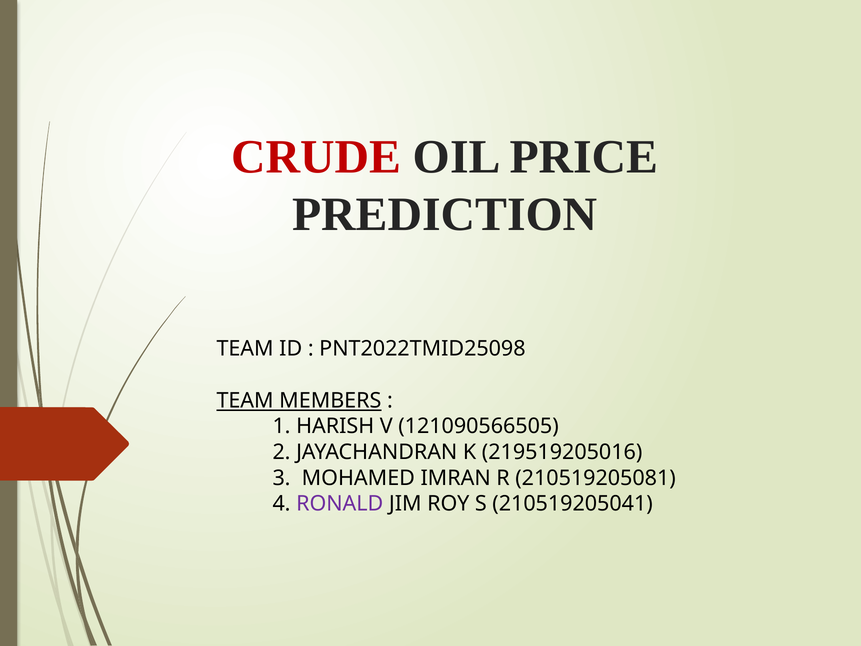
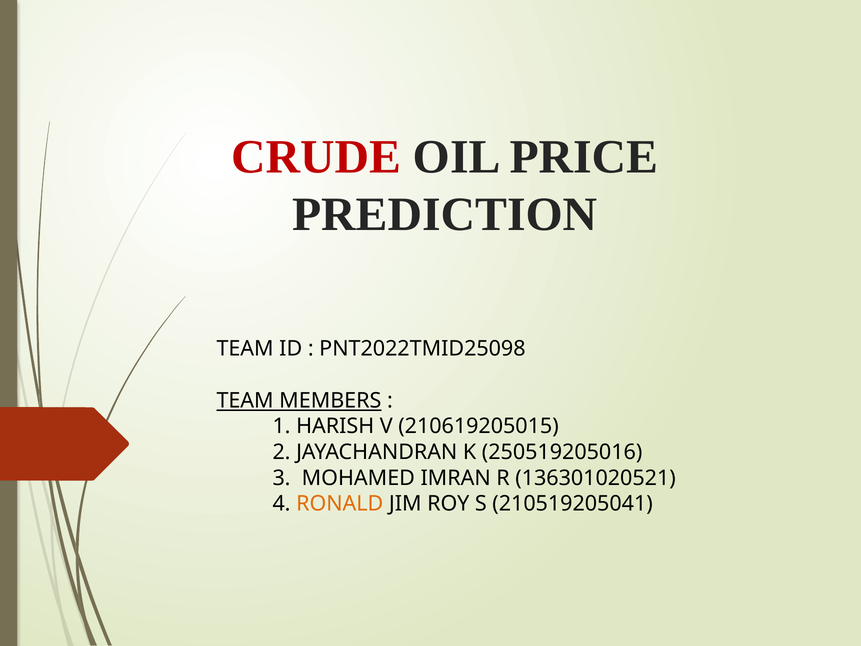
121090566505: 121090566505 -> 210619205015 (478, 426)
219519205016: 219519205016 -> 250519205016 (562, 452)
210519205081: 210519205081 -> 136301020521 (596, 478)
RONALD colour: purple -> orange (340, 504)
